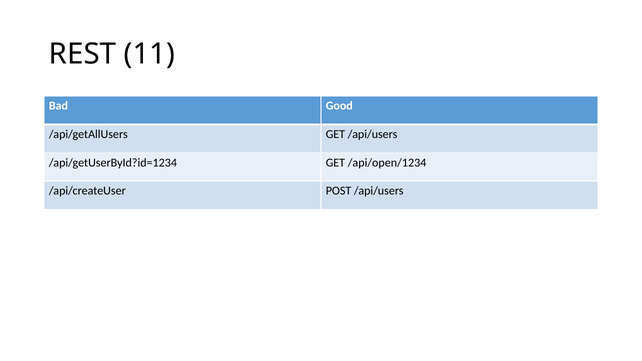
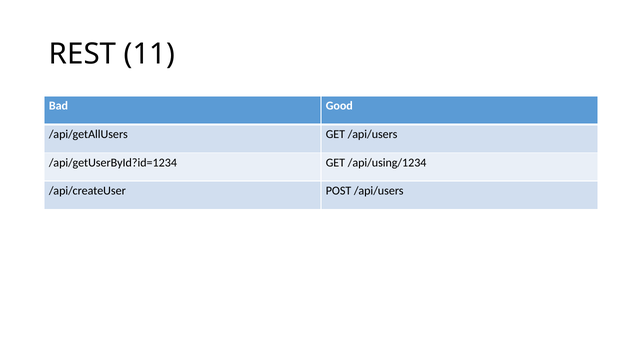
/api/open/1234: /api/open/1234 -> /api/using/1234 (387, 163)
